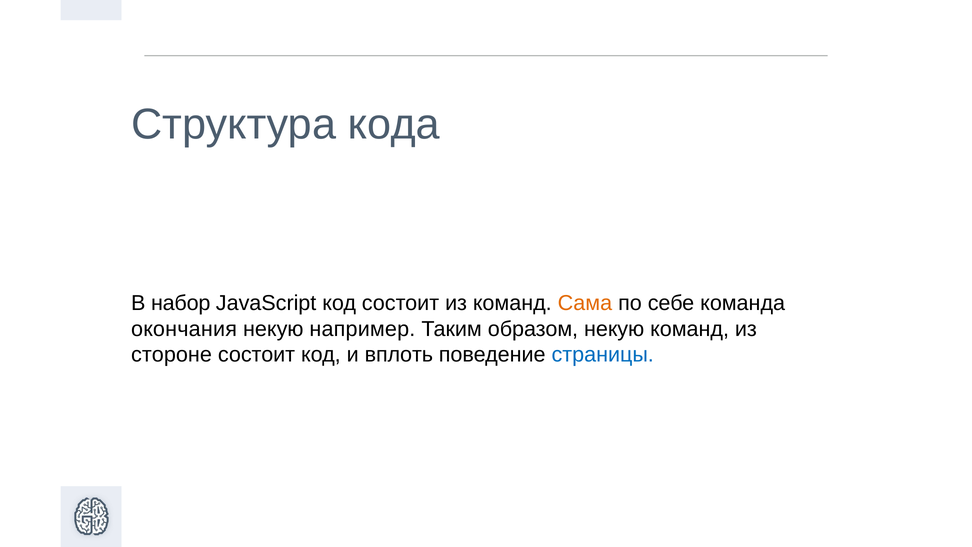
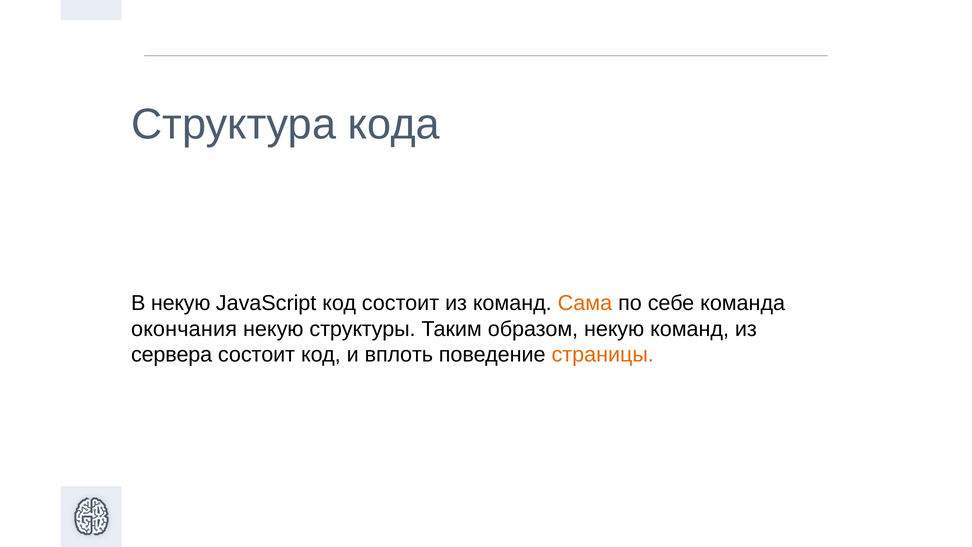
В набор: набор -> некую (181, 303)
например: например -> структуры (363, 329)
стороне: стороне -> сервера (172, 355)
страницы colour: blue -> orange (603, 355)
